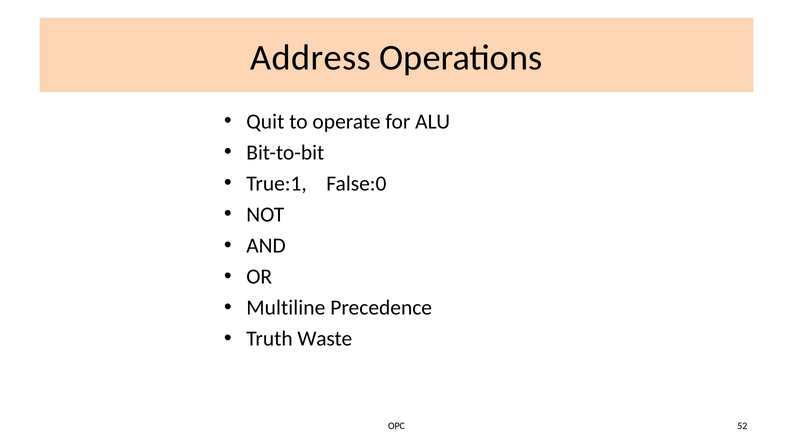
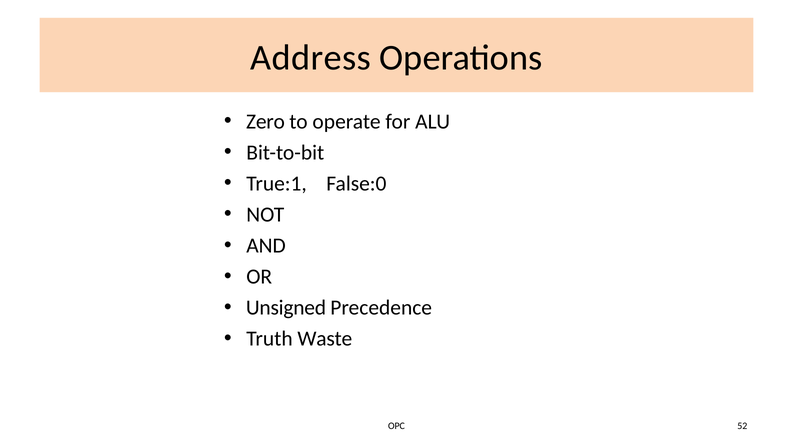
Quit: Quit -> Zero (266, 121)
Multiline: Multiline -> Unsigned (286, 308)
